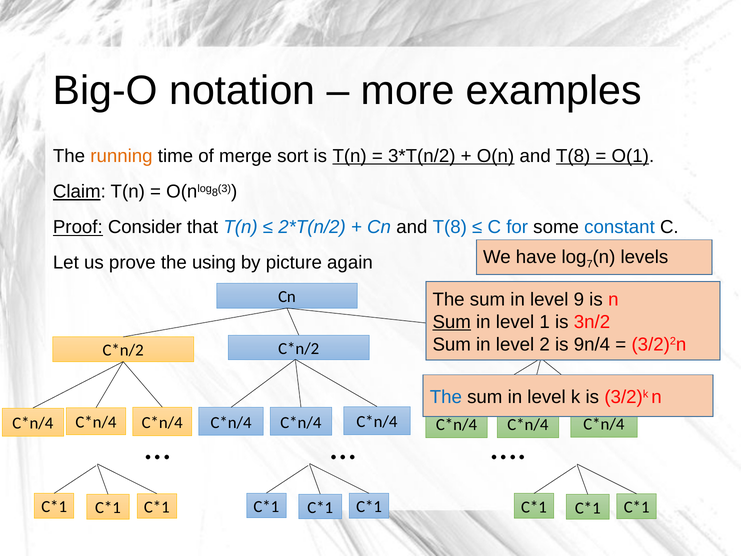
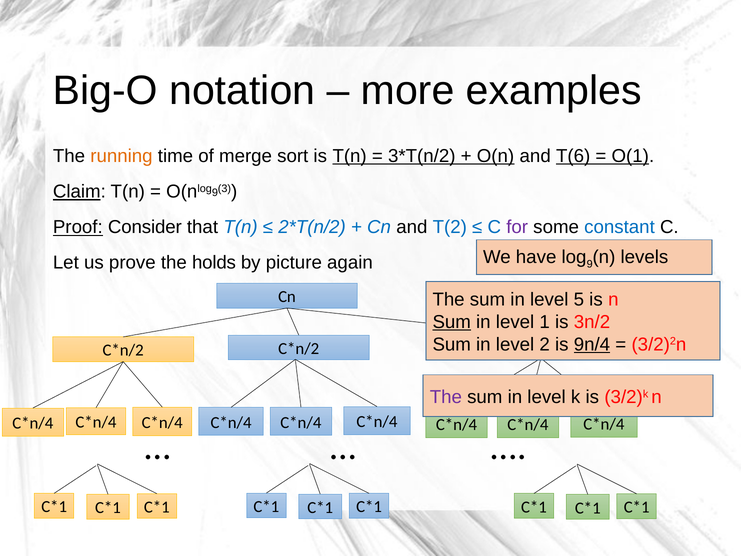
O(n and T(8: T(8 -> T(6 (573, 156)
8: 8 -> 9 (215, 193)
Cn and T(8: T(8 -> T(2 (450, 227)
for colour: blue -> purple (517, 227)
7: 7 -> 9 (590, 264)
using: using -> holds (214, 263)
9: 9 -> 5 (579, 299)
9n/4 underline: none -> present (592, 344)
The colour: blue -> purple (446, 397)
